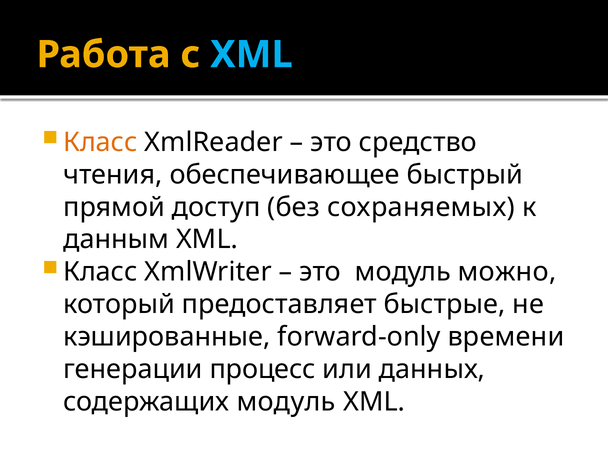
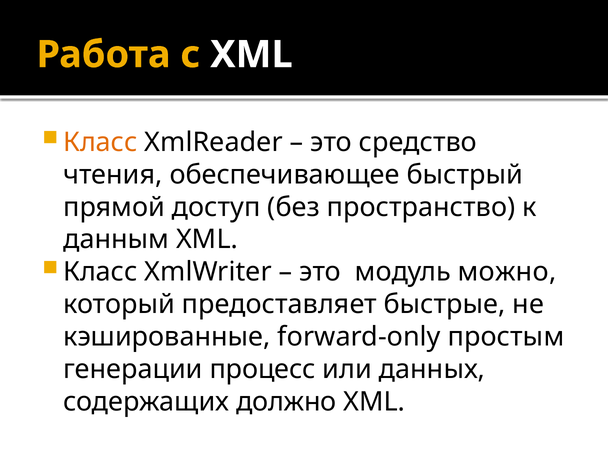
XML colour: light blue -> white (251, 55)
сохраняемых: сохраняемых -> пространство (421, 207)
времени: времени -> простым (506, 337)
содержащих модуль: модуль -> должно (286, 402)
